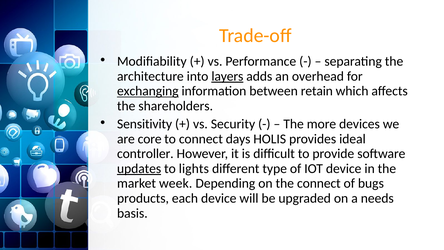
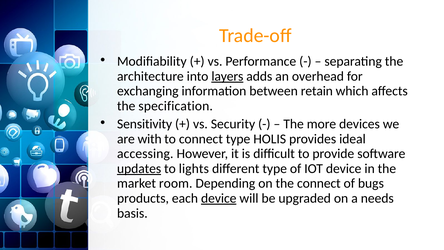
exchanging underline: present -> none (148, 91)
shareholders: shareholders -> specification (176, 106)
core: core -> with (150, 139)
connect days: days -> type (238, 139)
controller: controller -> accessing (145, 154)
week: week -> room (176, 183)
device underline: none -> present (219, 198)
